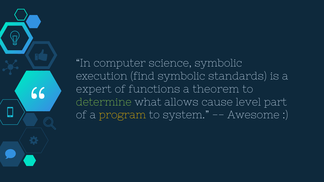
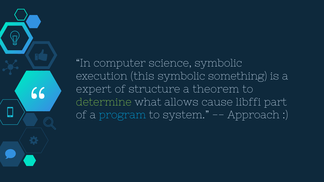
find: find -> this (142, 76)
standards: standards -> something (238, 76)
functions: functions -> structure (154, 89)
level: level -> libffi (248, 102)
program colour: yellow -> light blue (122, 115)
Awesome: Awesome -> Approach (253, 115)
